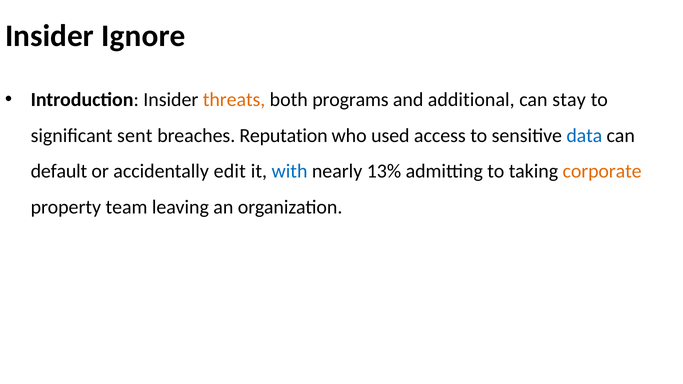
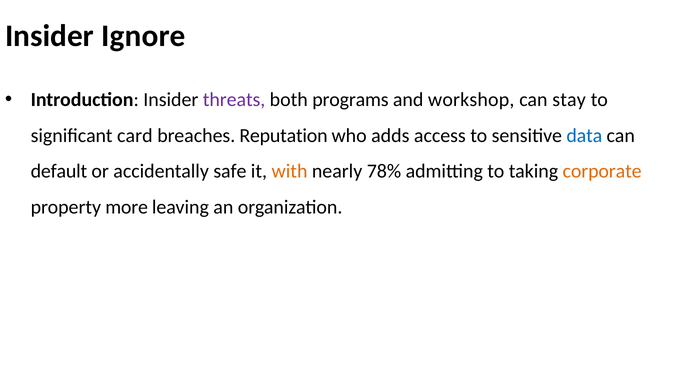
threats colour: orange -> purple (234, 100)
additional: additional -> workshop (471, 100)
sent: sent -> card (135, 136)
used: used -> adds (390, 136)
edit: edit -> safe (230, 171)
with colour: blue -> orange (290, 171)
13%: 13% -> 78% (384, 171)
team: team -> more (127, 207)
